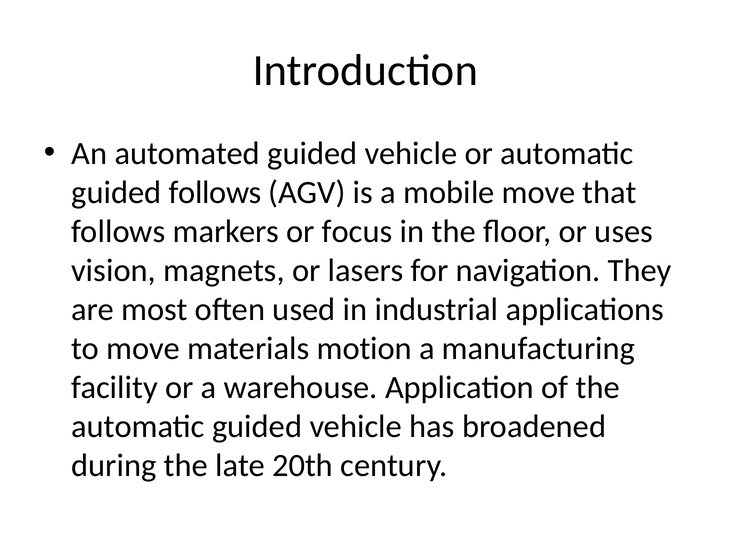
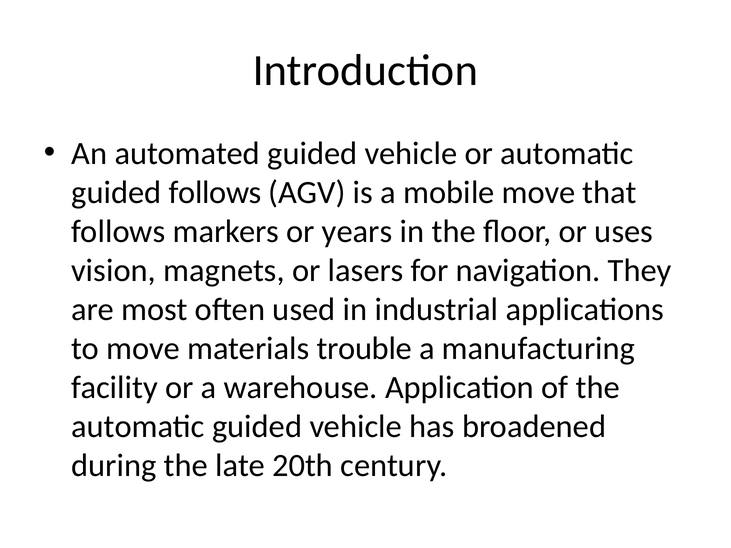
focus: focus -> years (357, 231)
motion: motion -> trouble (364, 349)
